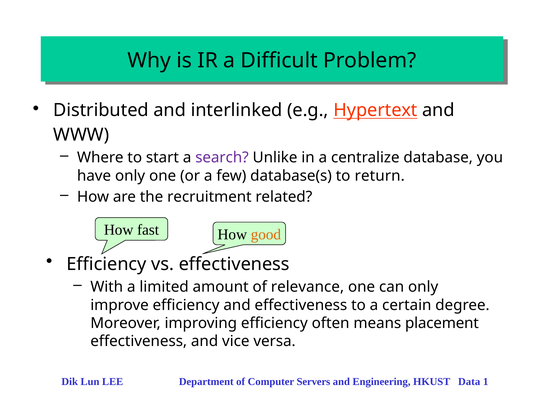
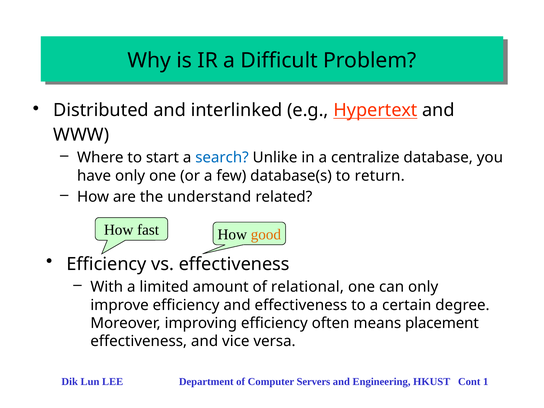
search colour: purple -> blue (222, 158)
recruitment: recruitment -> understand (209, 197)
relevance: relevance -> relational (307, 287)
Data: Data -> Cont (469, 382)
